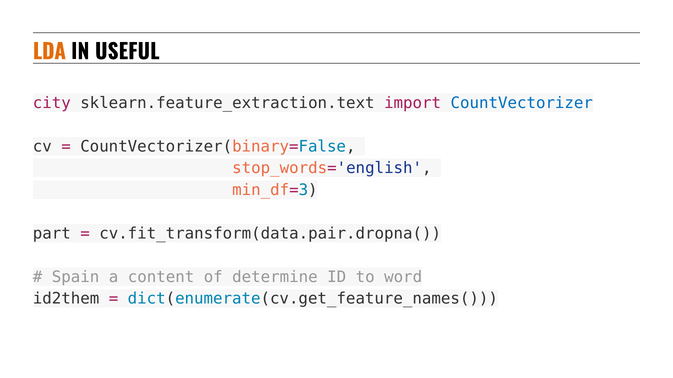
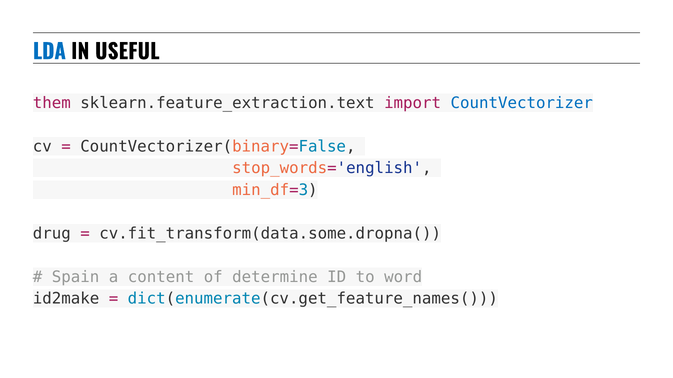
LDA colour: orange -> blue (49, 52)
city: city -> them (52, 103)
part: part -> drug (52, 233)
cv.fit_transform(data.pair.dropna(: cv.fit_transform(data.pair.dropna( -> cv.fit_transform(data.some.dropna( (270, 233)
id2them: id2them -> id2make (66, 299)
